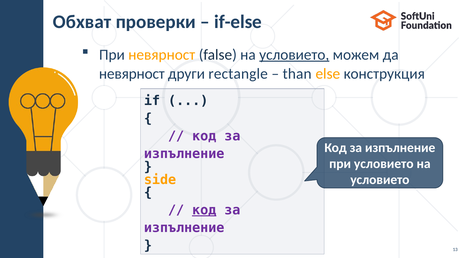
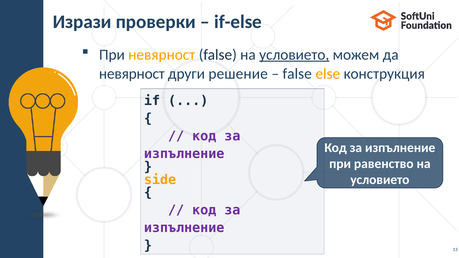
Обхват: Обхват -> Изрази (82, 22)
rectangle: rectangle -> решение (238, 74)
than: than -> false (297, 74)
при условието: условието -> равенство (384, 164)
код underline: present -> none (204, 210)
